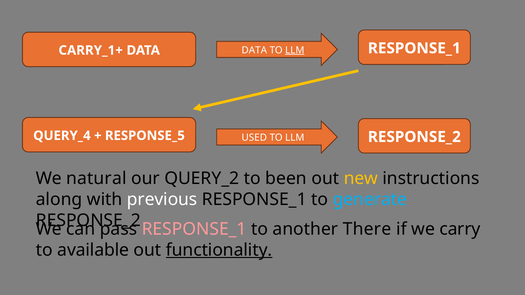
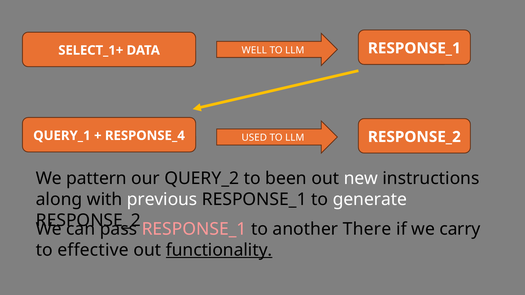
CARRY_1+: CARRY_1+ -> SELECT_1+ (91, 50)
DATA DATA: DATA -> WELL (254, 50)
LLM underline: present -> none (295, 50)
QUERY_4: QUERY_4 -> QUERY_1 (62, 136)
RESPONSE_5: RESPONSE_5 -> RESPONSE_4 (145, 136)
natural: natural -> pattern (96, 179)
new colour: yellow -> white (361, 179)
generate colour: light blue -> white (370, 200)
available: available -> effective (93, 250)
